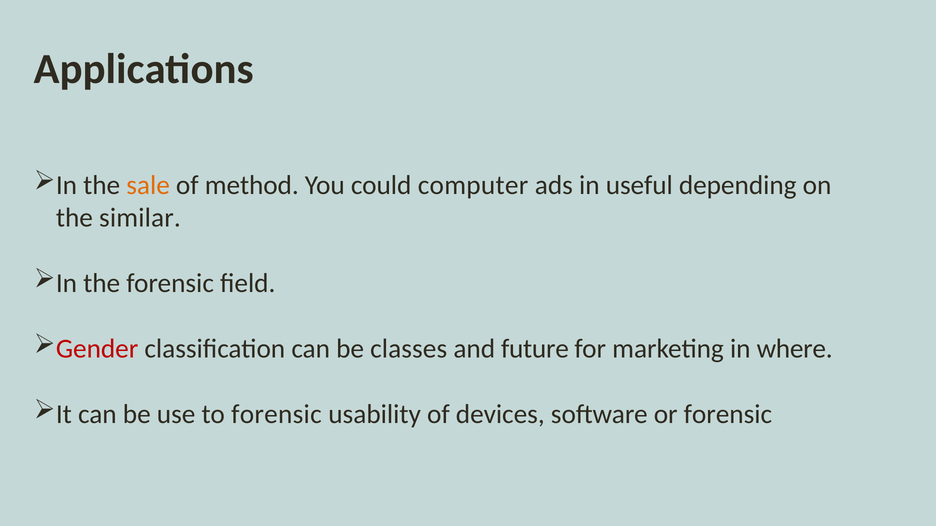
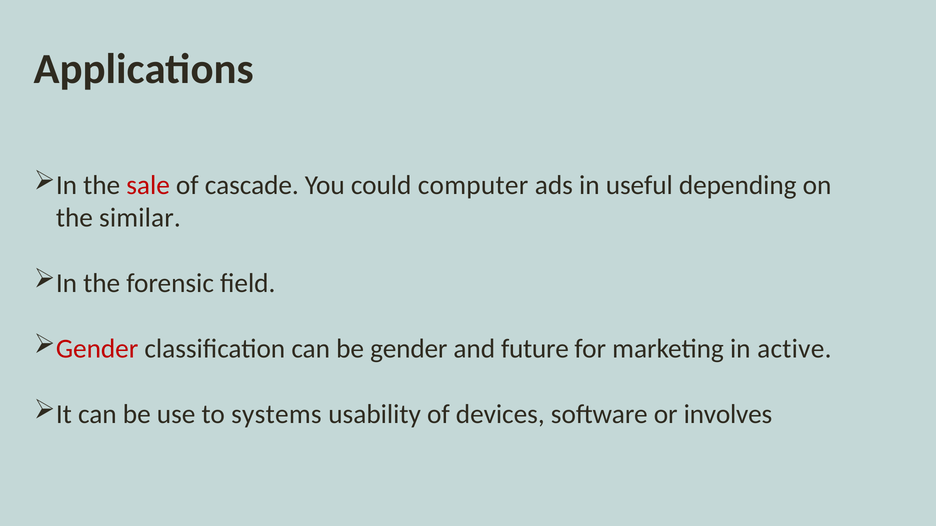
sale colour: orange -> red (148, 185)
method: method -> cascade (252, 185)
be classes: classes -> gender (409, 349)
where: where -> active (794, 349)
to forensic: forensic -> systems (276, 415)
or forensic: forensic -> involves (728, 415)
